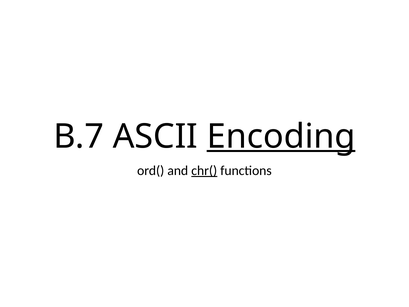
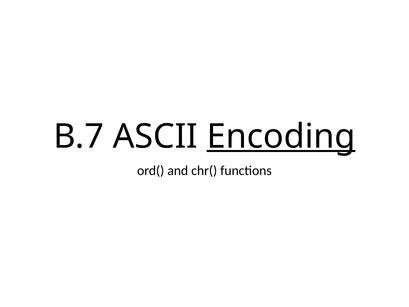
chr( underline: present -> none (204, 170)
